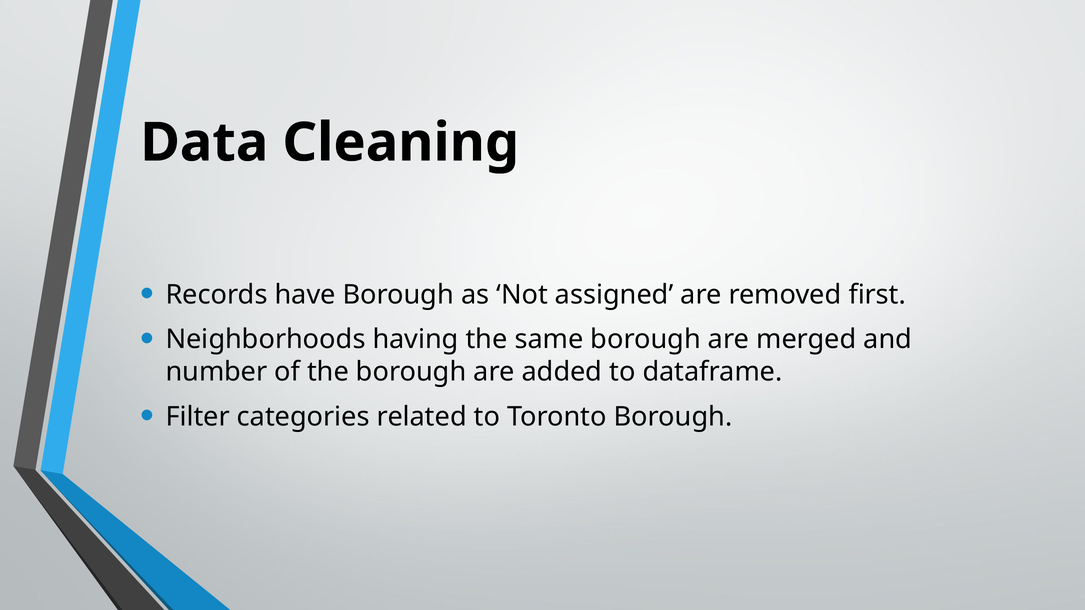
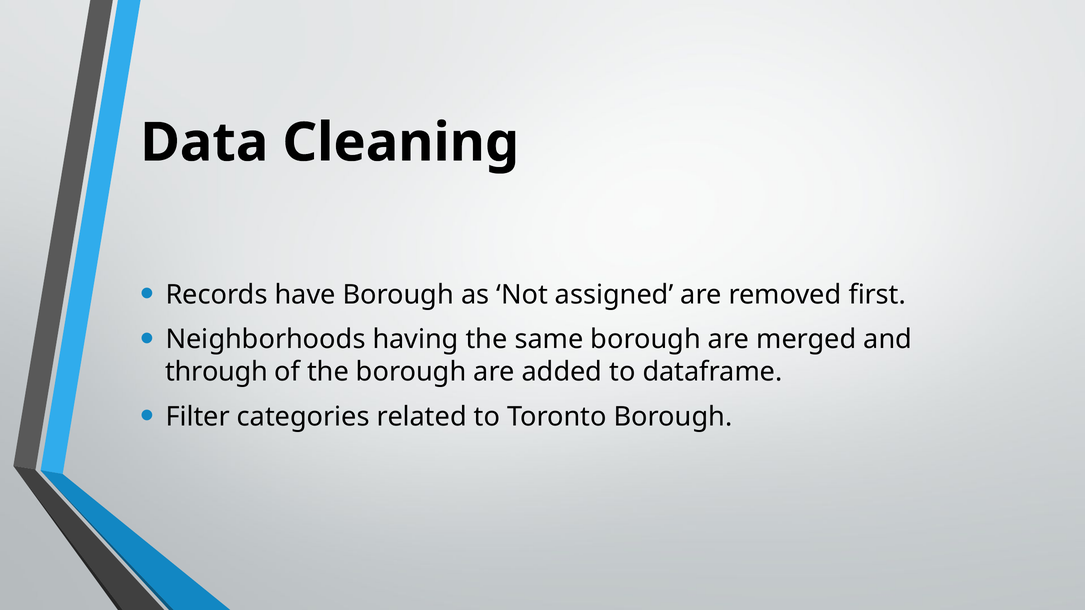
number: number -> through (217, 372)
